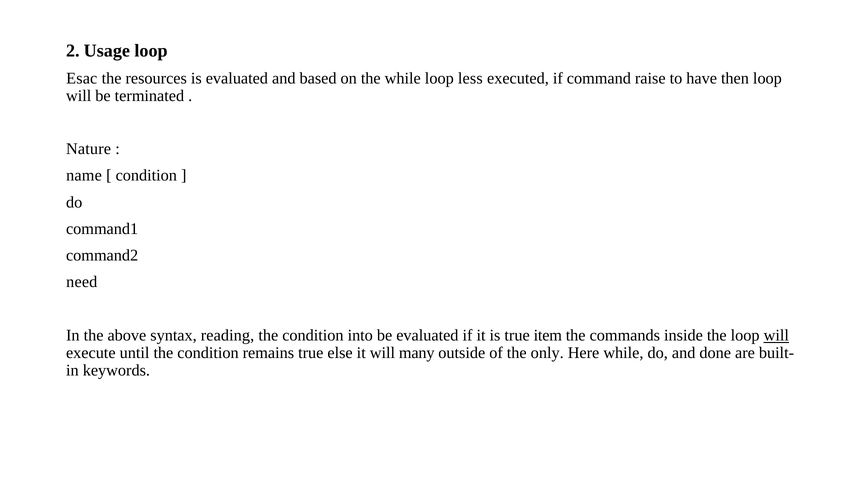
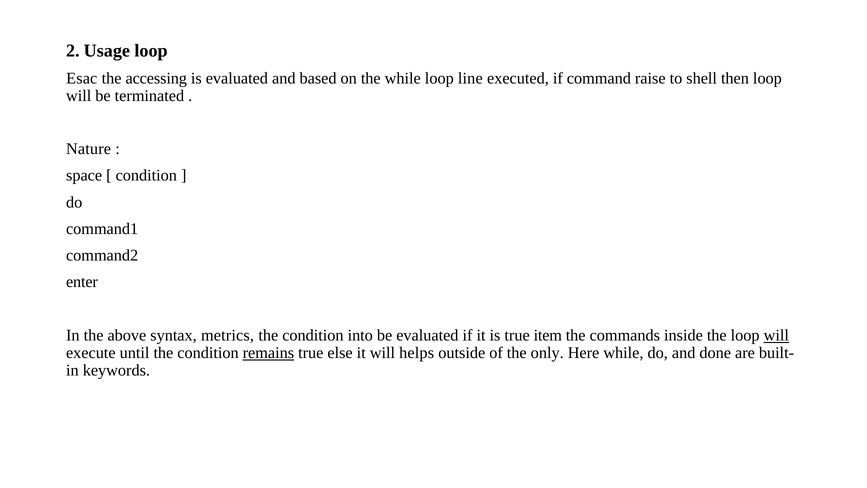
resources: resources -> accessing (156, 78)
less: less -> line (470, 78)
have: have -> shell (702, 78)
name: name -> space (84, 176)
need: need -> enter (82, 282)
reading: reading -> metrics (228, 335)
remains underline: none -> present (268, 353)
many: many -> helps (417, 353)
